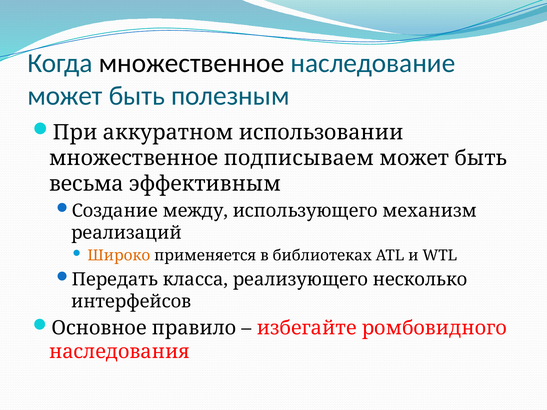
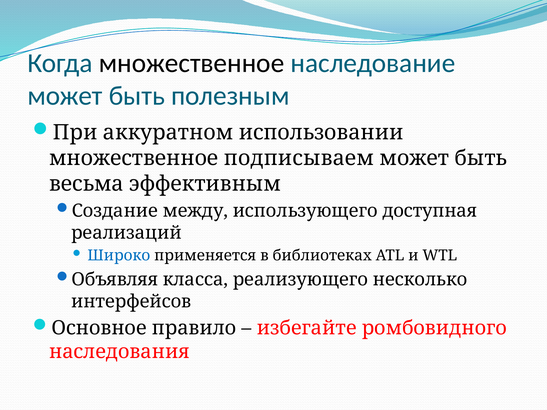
механизм: механизм -> доступная (430, 211)
Широко colour: orange -> blue (119, 256)
Передать: Передать -> Объявляя (115, 280)
